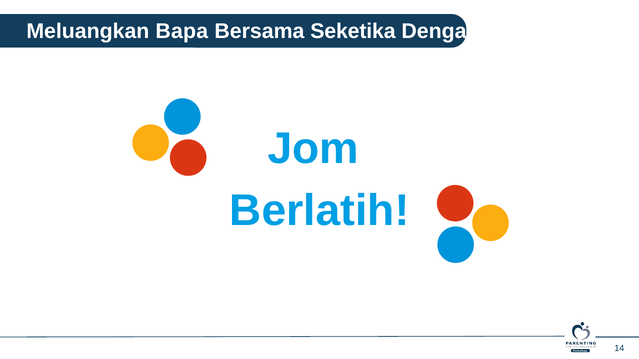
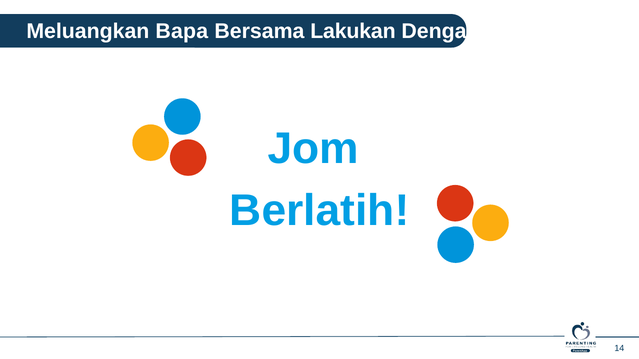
Seketika: Seketika -> Lakukan (353, 31)
